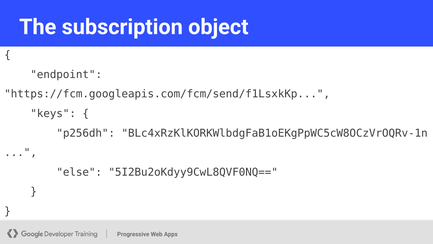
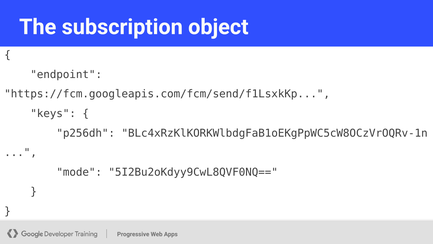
else: else -> mode (79, 172)
